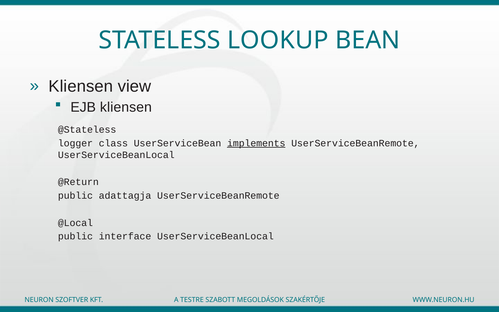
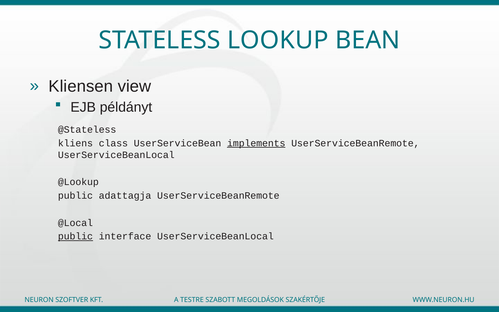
EJB kliensen: kliensen -> példányt (126, 107)
logger: logger -> kliens (75, 143)
@Return: @Return -> @Lookup (78, 182)
public underline: none -> present (75, 236)
